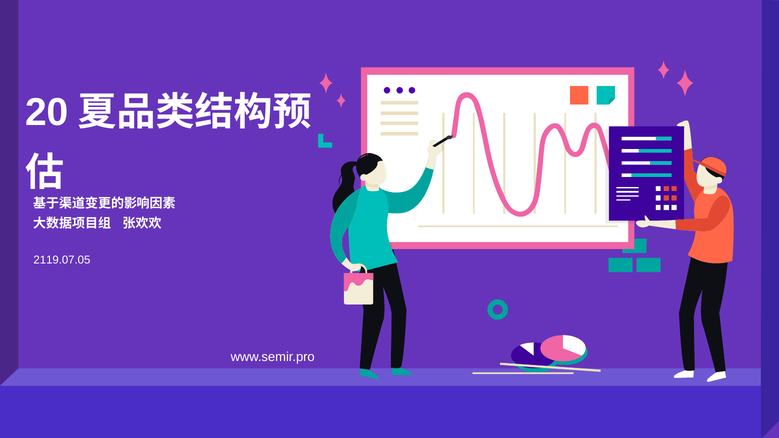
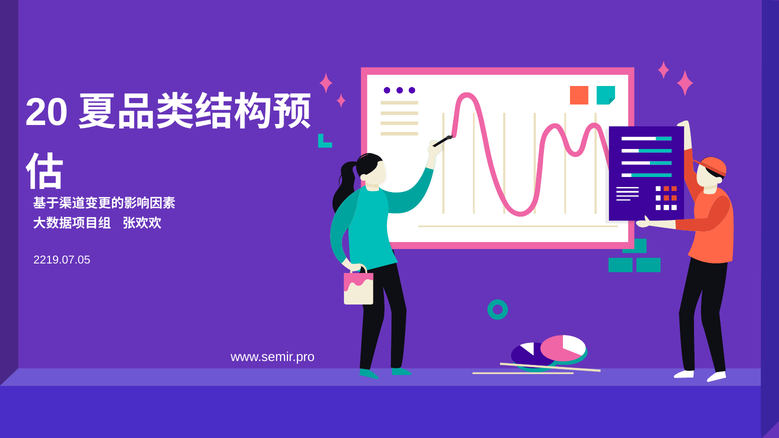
2119.07.05: 2119.07.05 -> 2219.07.05 (62, 260)
